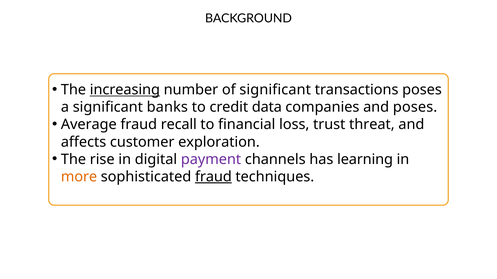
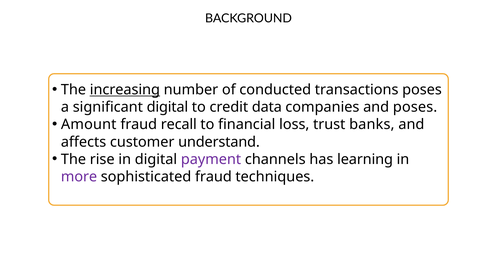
of significant: significant -> conducted (275, 90)
significant banks: banks -> digital (167, 107)
Average: Average -> Amount (89, 125)
threat: threat -> banks (372, 125)
exploration: exploration -> understand (219, 142)
more colour: orange -> purple (79, 177)
fraud underline: present -> none (213, 177)
